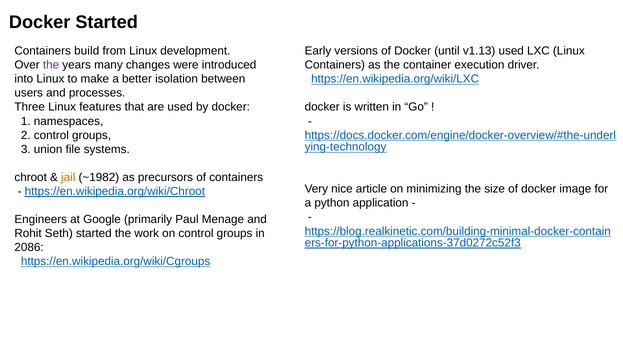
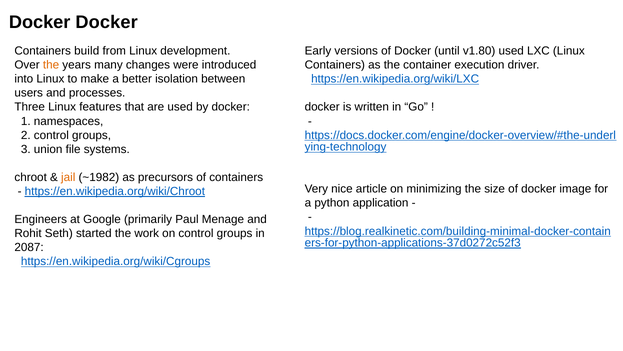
Docker Started: Started -> Docker (107, 22)
v1.13: v1.13 -> v1.80 (479, 51)
the colour: purple -> orange (51, 65)
2086: 2086 -> 2087 (29, 247)
